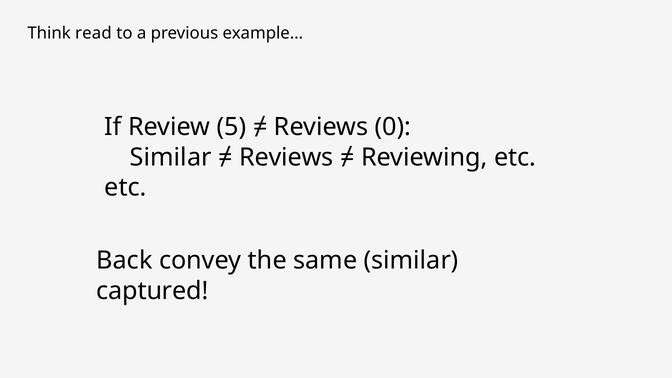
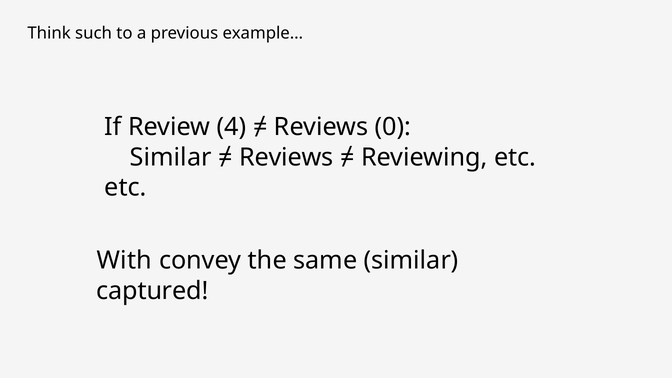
read: read -> such (94, 33)
5: 5 -> 4 (232, 127)
Back: Back -> With (124, 260)
